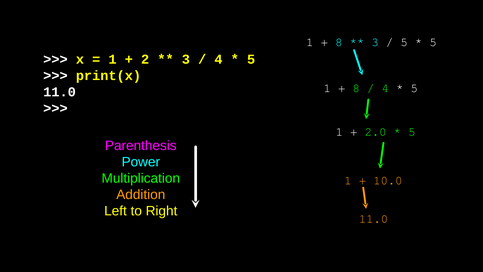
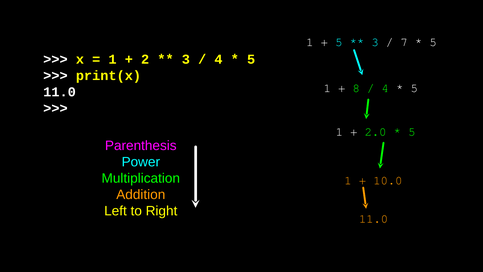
8: 8 -> 5 (339, 42)
5: 5 -> 7 (404, 42)
